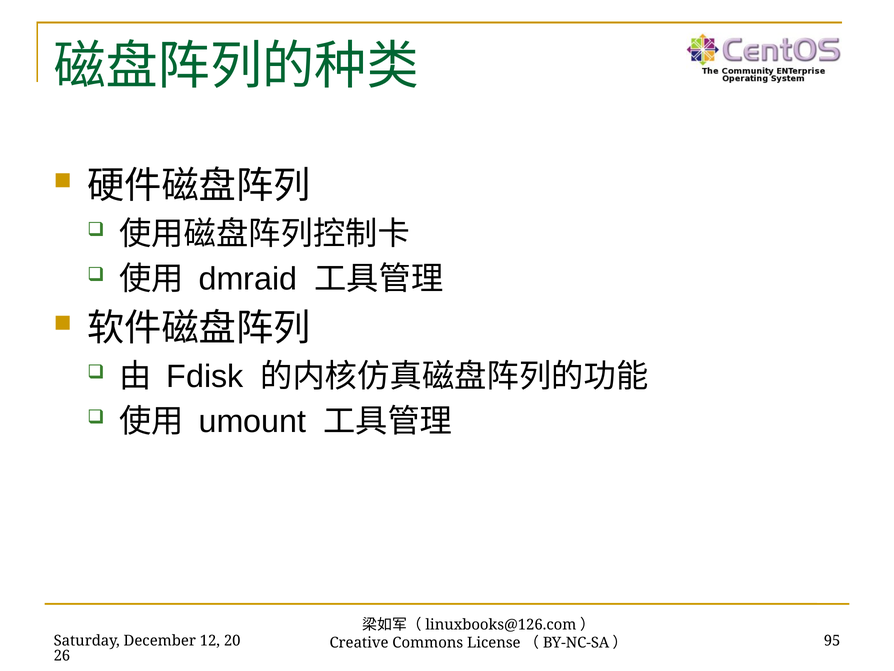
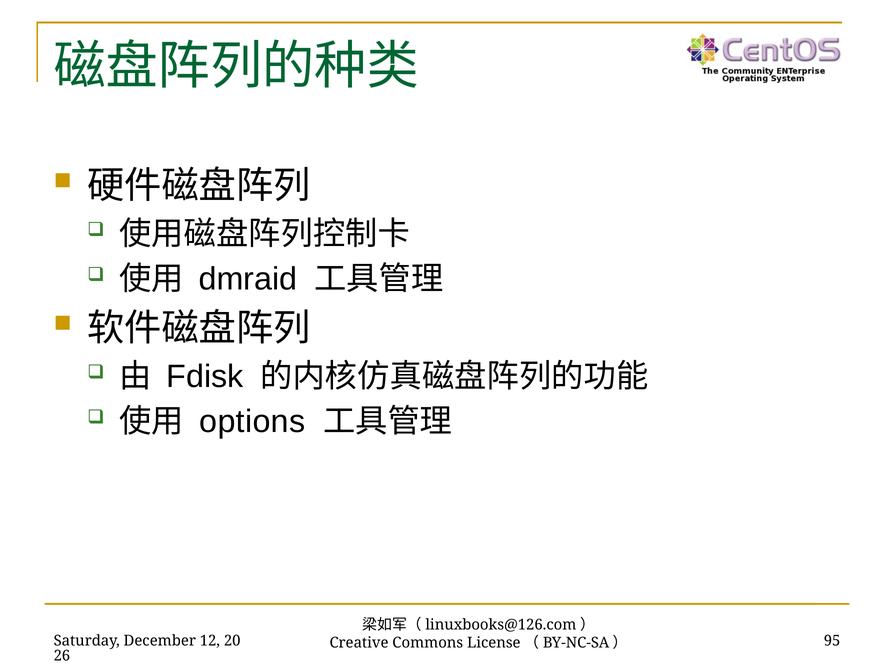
umount: umount -> options (252, 421)
